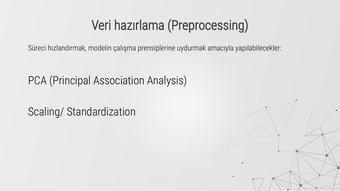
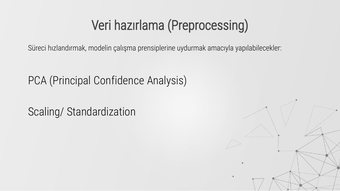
Association: Association -> Confidence (119, 81)
